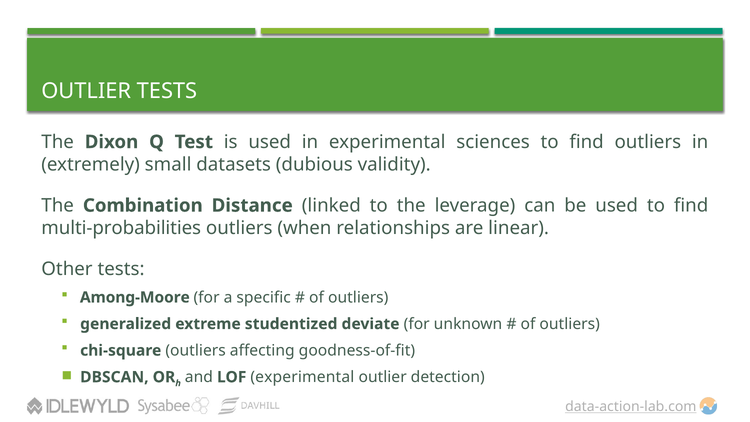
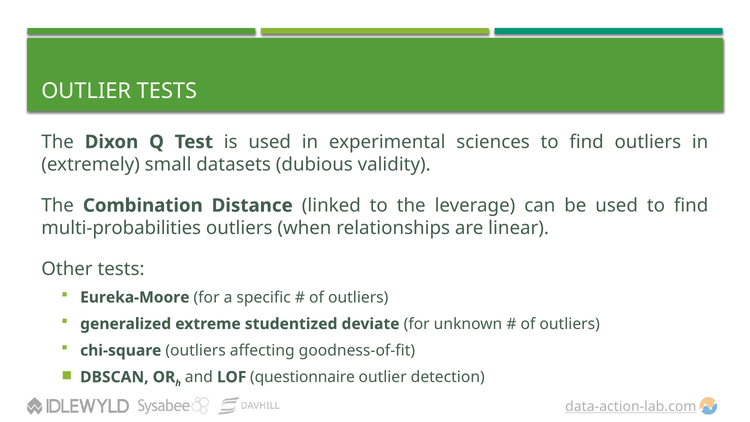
Among-Moore: Among-Moore -> Eureka-Moore (135, 297)
LOF experimental: experimental -> questionnaire (302, 377)
